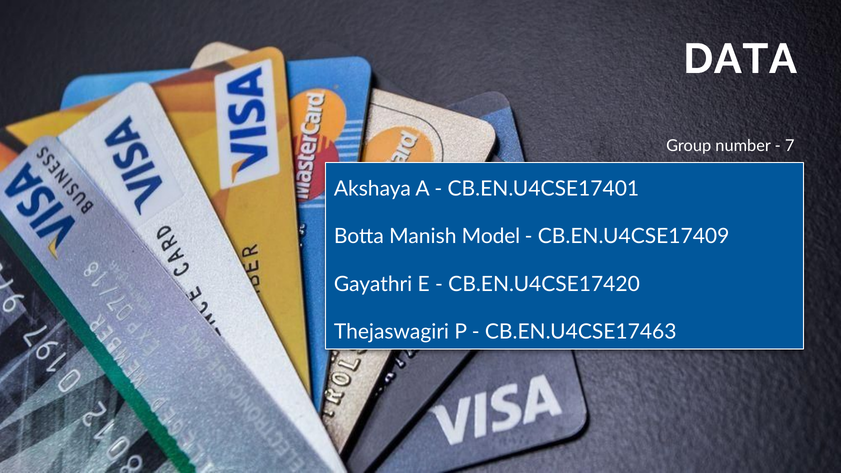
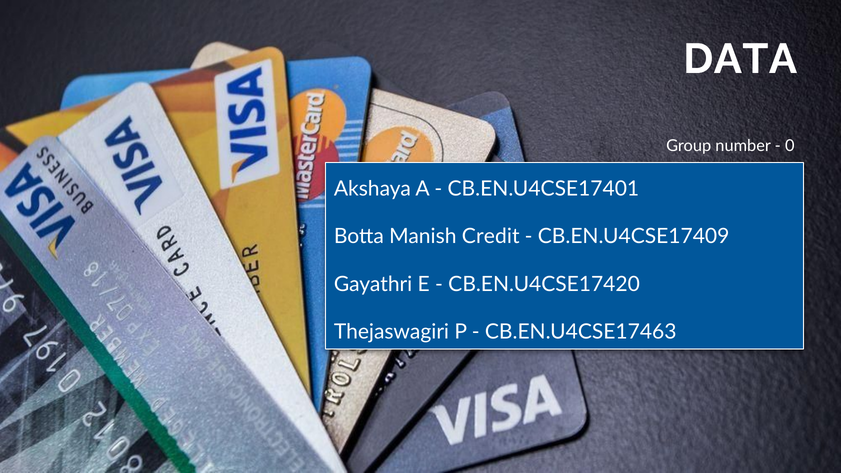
7: 7 -> 0 (790, 146)
Model: Model -> Credit (491, 237)
